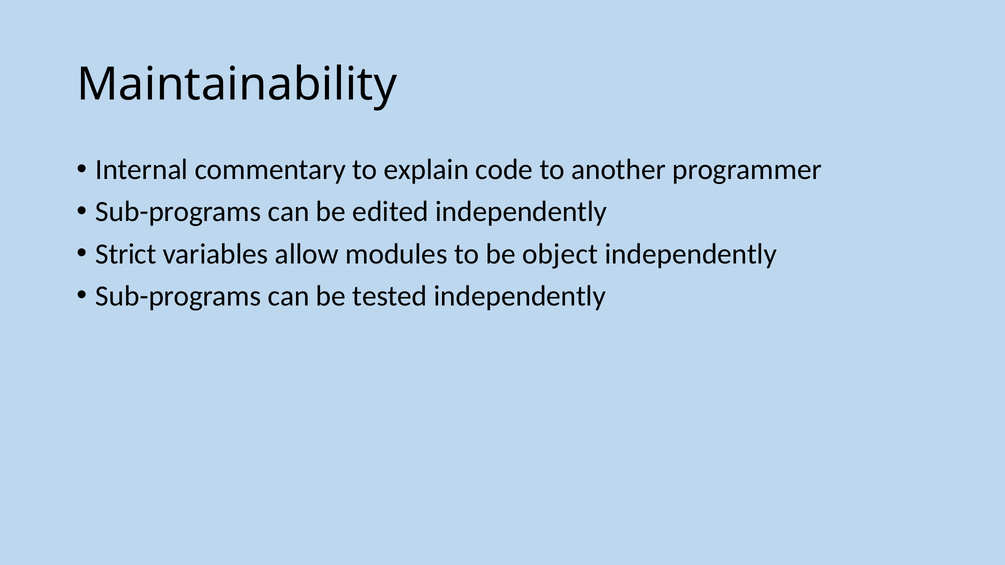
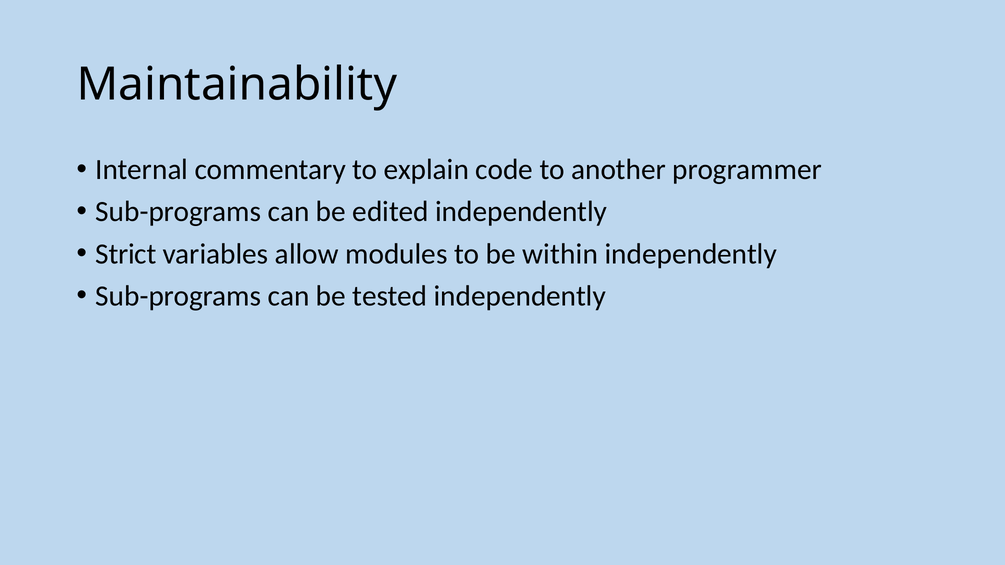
object: object -> within (560, 254)
